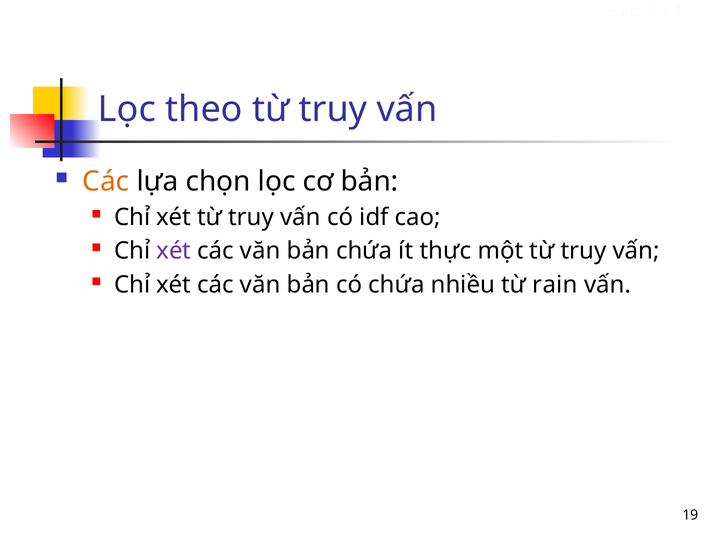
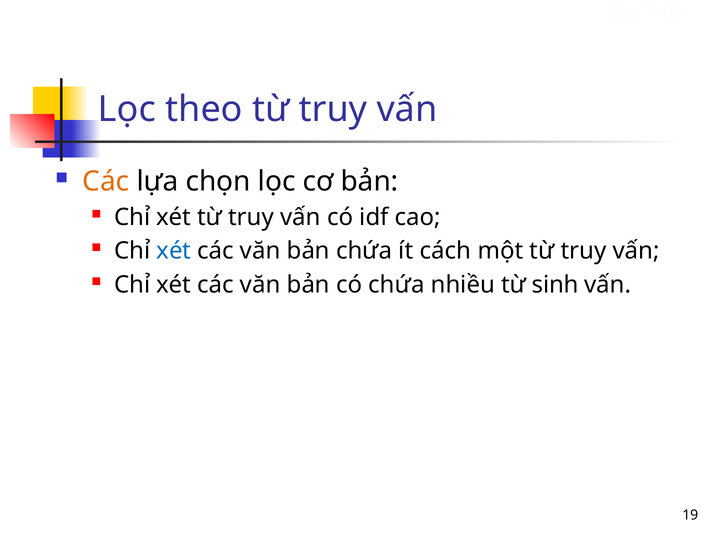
xét colour: purple -> blue (174, 251)
thực: thực -> cách (445, 251)
rain: rain -> sinh (555, 285)
